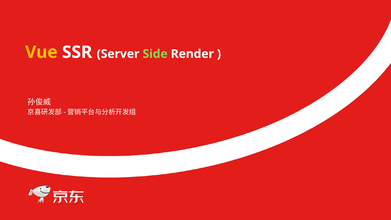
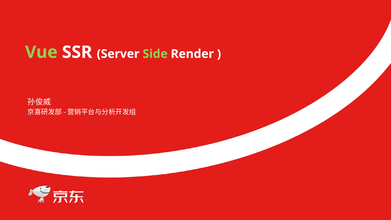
Vue colour: yellow -> light green (41, 52)
